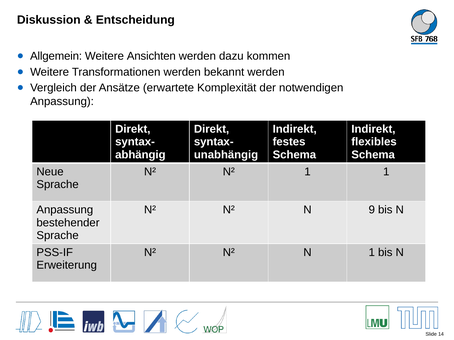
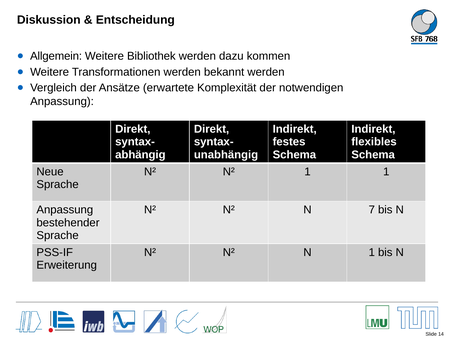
Ansichten: Ansichten -> Bibliothek (151, 56)
9: 9 -> 7 (372, 210)
